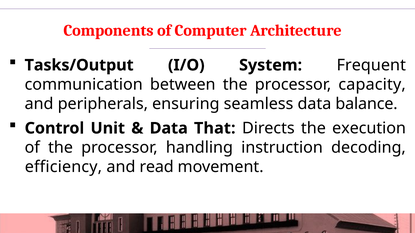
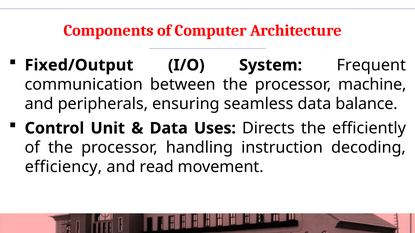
Tasks/Output: Tasks/Output -> Fixed/Output (79, 65)
capacity: capacity -> machine (372, 85)
That: That -> Uses (215, 128)
execution: execution -> efficiently (369, 128)
